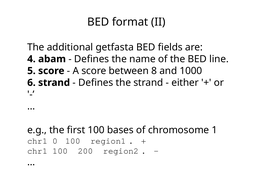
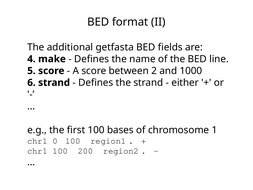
abam: abam -> make (52, 59)
8: 8 -> 2 (154, 71)
